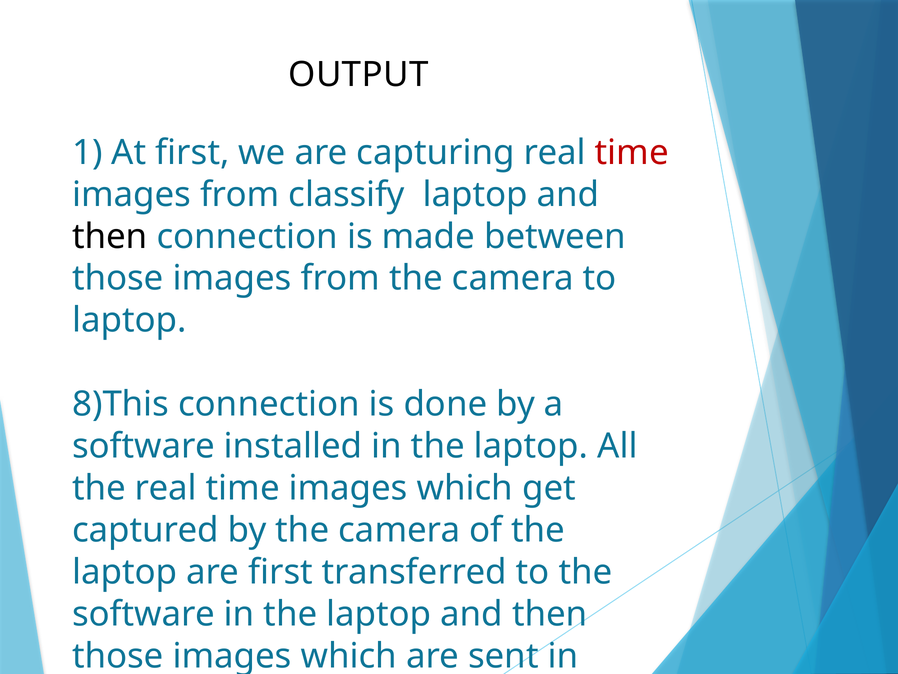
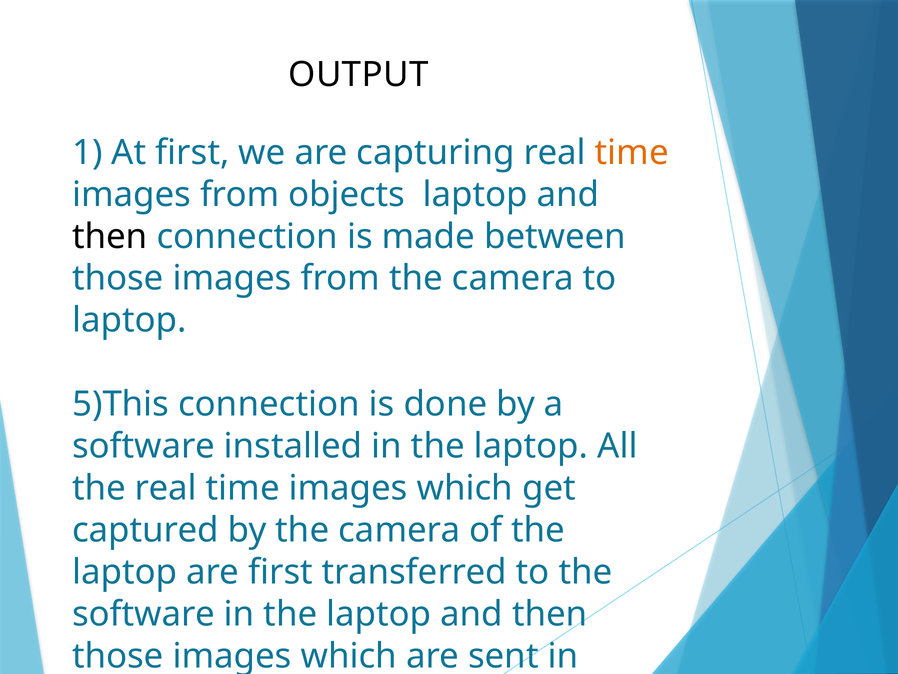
time colour: red -> orange (632, 152)
classify: classify -> objects (347, 194)
8)This: 8)This -> 5)This (121, 404)
